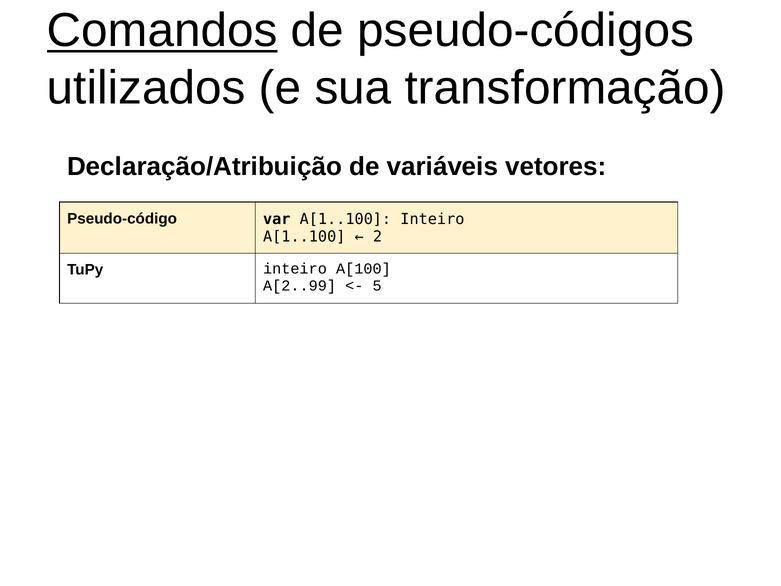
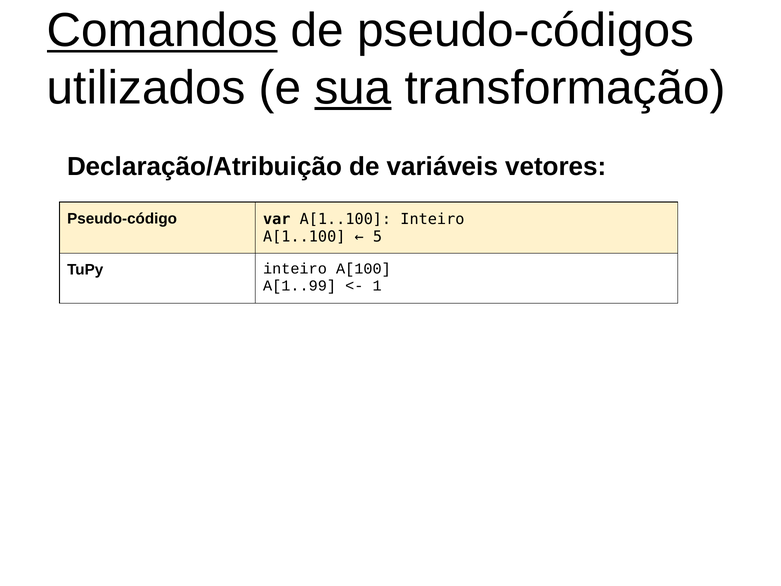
sua underline: none -> present (353, 88)
2: 2 -> 5 (378, 237)
A[2..99: A[2..99 -> A[1..99 (300, 286)
5: 5 -> 1 (377, 286)
